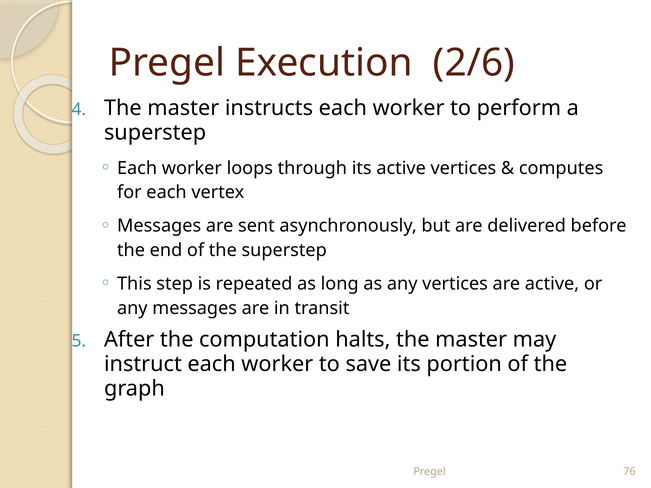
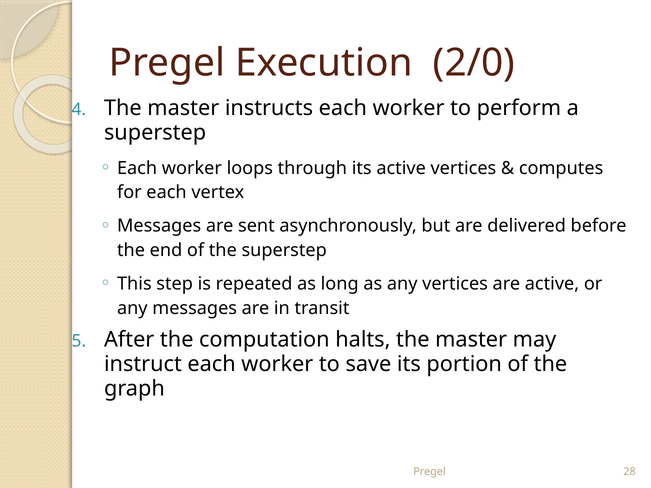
2/6: 2/6 -> 2/0 (474, 63)
76: 76 -> 28 (630, 472)
